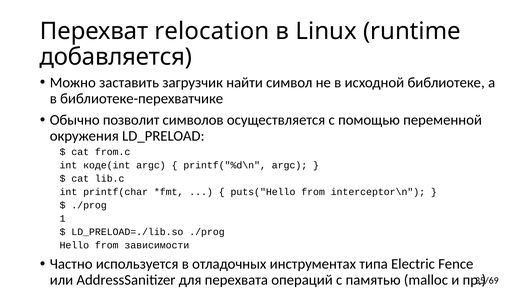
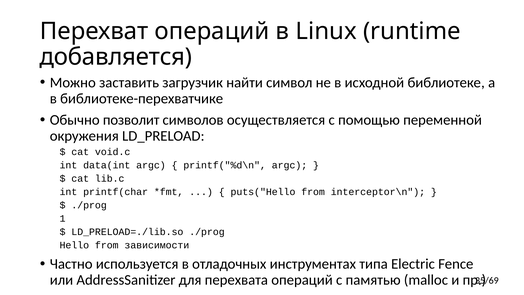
Перехват relocation: relocation -> операций (212, 31)
from.c: from.c -> void.c (113, 152)
коде(int: коде(int -> data(int (107, 165)
